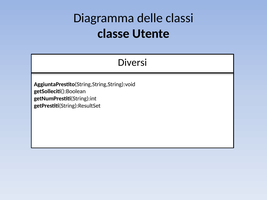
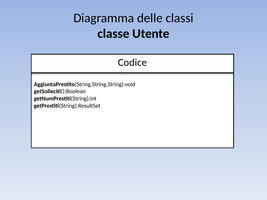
Diversi: Diversi -> Codice (132, 62)
